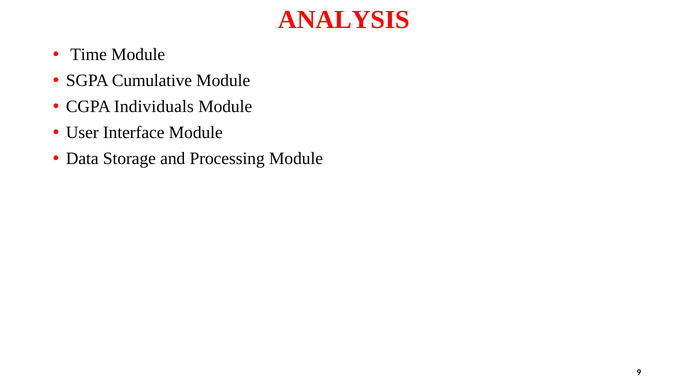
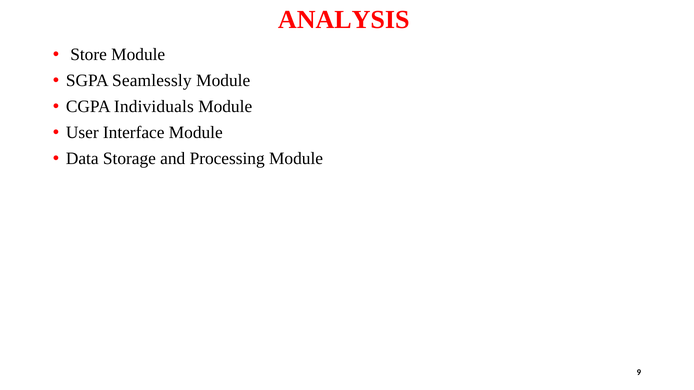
Time: Time -> Store (89, 55)
Cumulative: Cumulative -> Seamlessly (152, 81)
